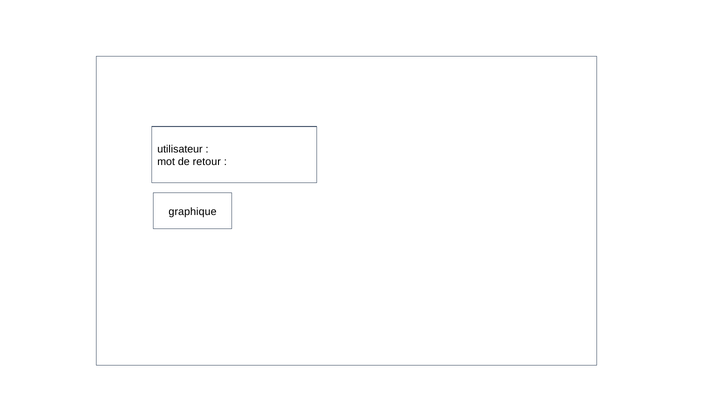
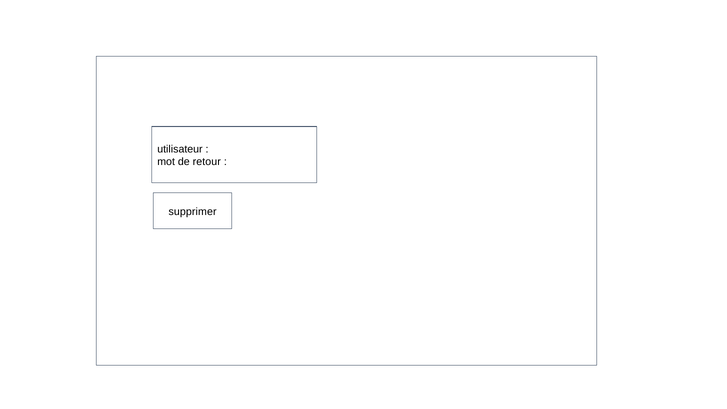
graphique: graphique -> supprimer (193, 212)
